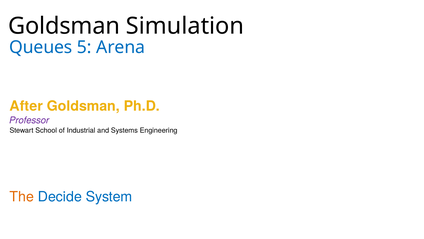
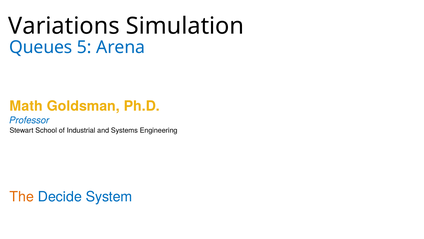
Goldsman: Goldsman -> Variations (64, 26)
After: After -> Math (26, 106)
Professor colour: purple -> blue (29, 120)
